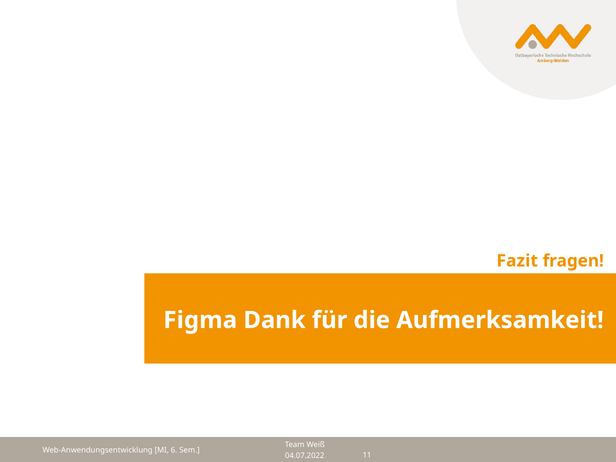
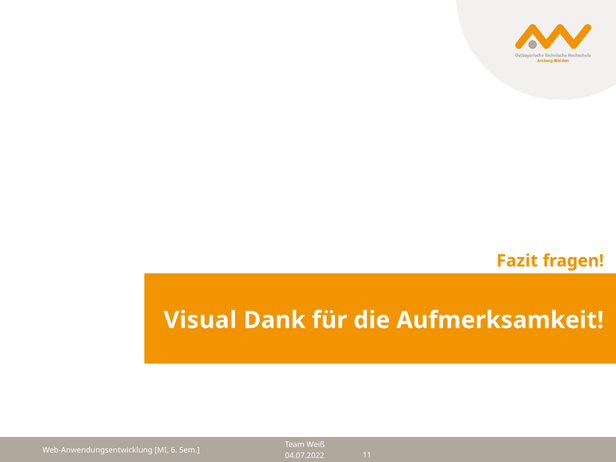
Figma: Figma -> Visual (200, 320)
